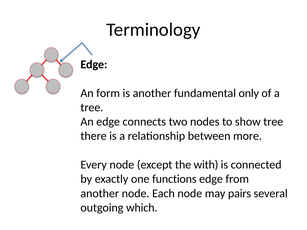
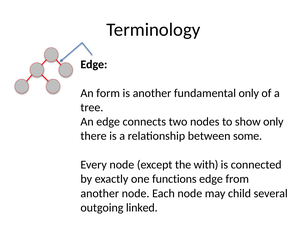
show tree: tree -> only (273, 122)
more: more -> some (248, 136)
pairs: pairs -> child (239, 194)
which: which -> linked (142, 208)
